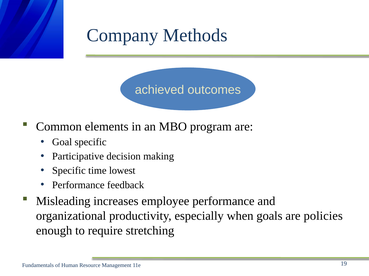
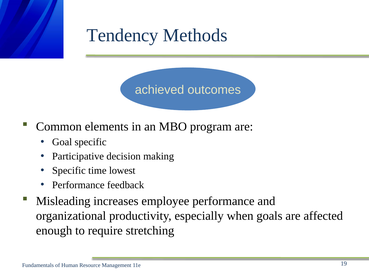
Company: Company -> Tendency (123, 35)
policies: policies -> affected (323, 216)
